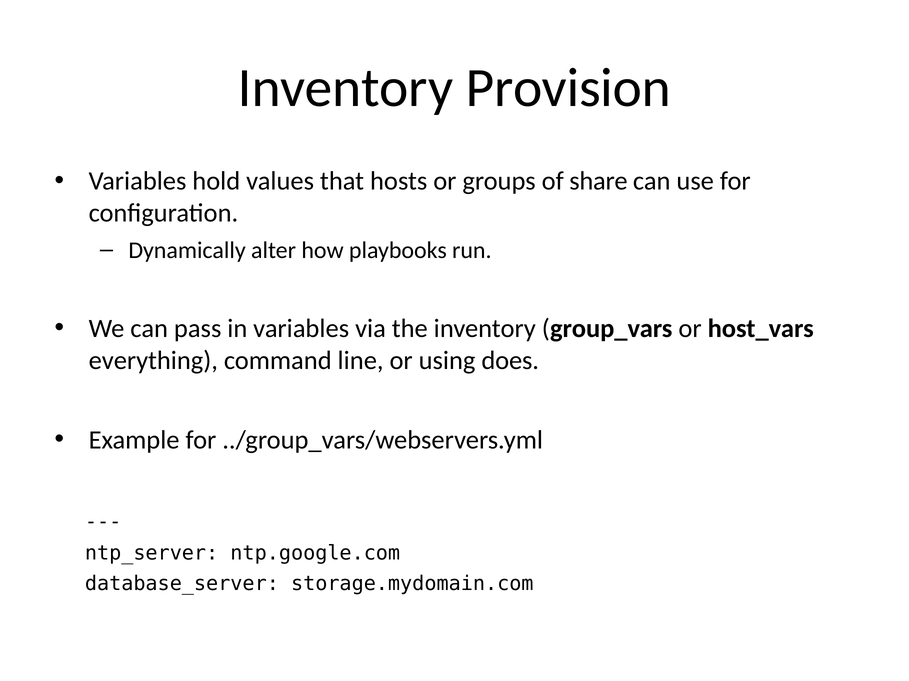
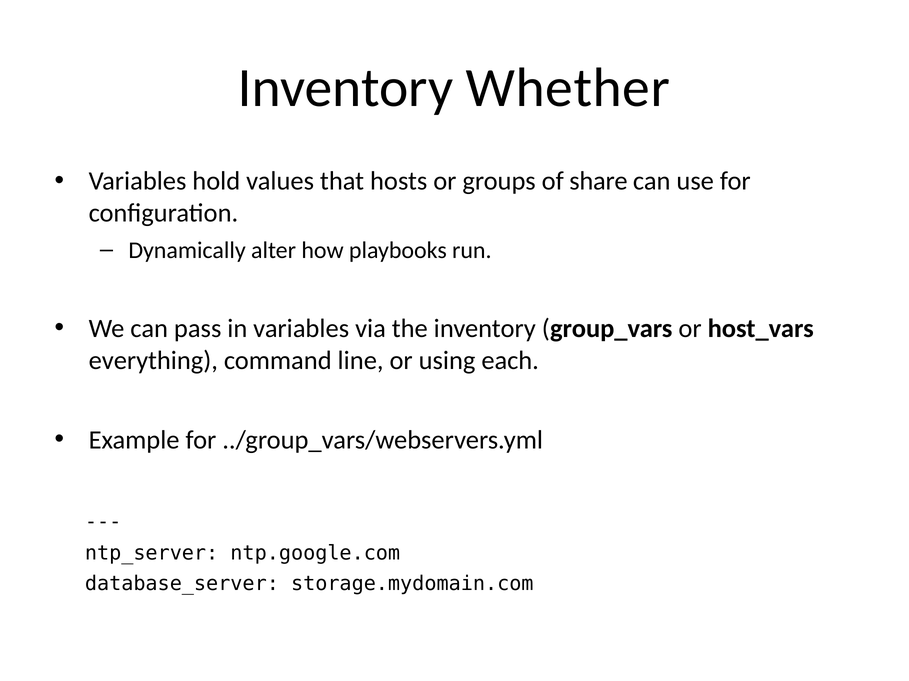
Provision: Provision -> Whether (568, 88)
does: does -> each (510, 361)
